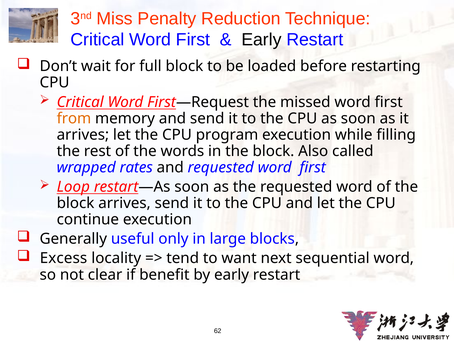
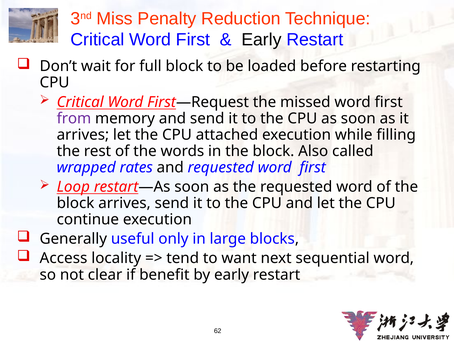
from colour: orange -> purple (74, 118)
program: program -> attached (227, 135)
Excess: Excess -> Access (64, 258)
